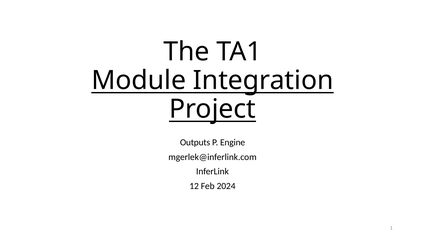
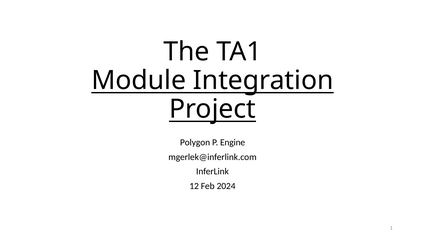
Outputs: Outputs -> Polygon (195, 143)
